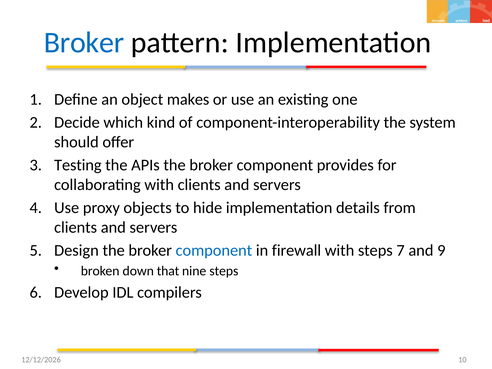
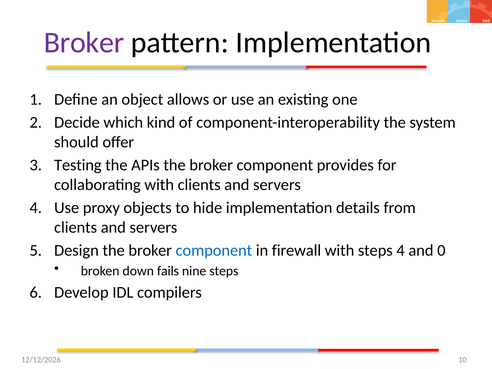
Broker colour: blue -> purple (84, 42)
makes: makes -> allows (188, 100)
steps 7: 7 -> 4 (401, 250)
9: 9 -> 0 (441, 250)
that: that -> fails (168, 271)
